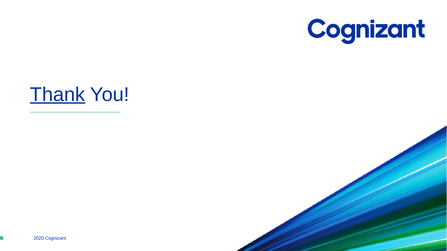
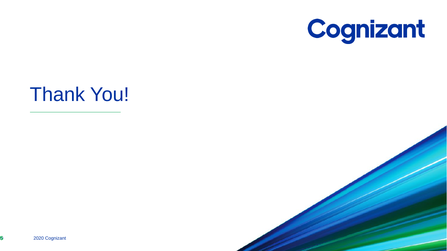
Thank underline: present -> none (58, 95)
